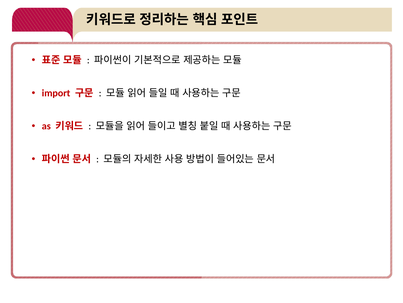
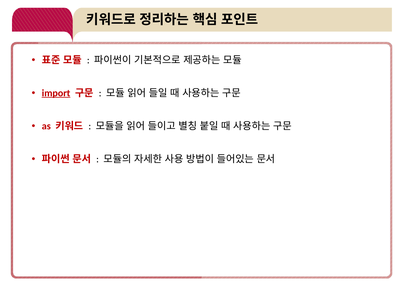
import underline: none -> present (56, 93)
